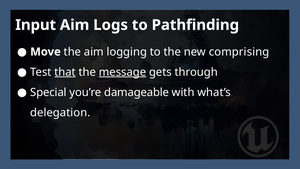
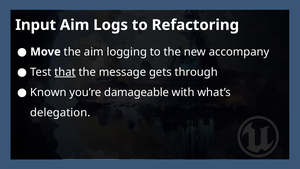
Pathfinding: Pathfinding -> Refactoring (195, 25)
comprising: comprising -> accompany (239, 52)
message underline: present -> none (123, 72)
Special: Special -> Known (48, 92)
